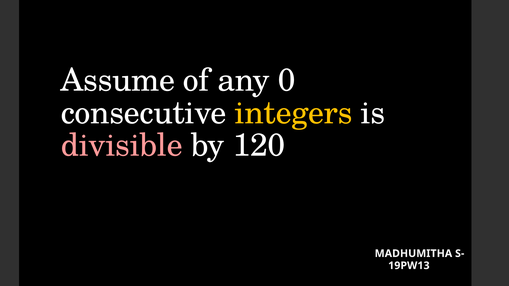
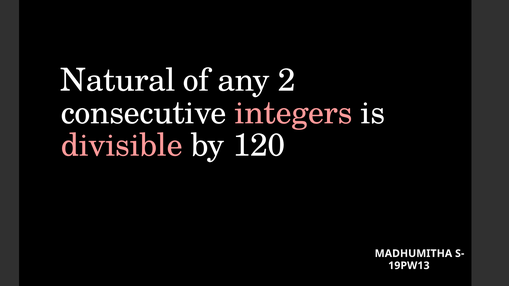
Assume: Assume -> Natural (118, 81)
0: 0 -> 2 (287, 81)
integers colour: yellow -> pink (294, 113)
